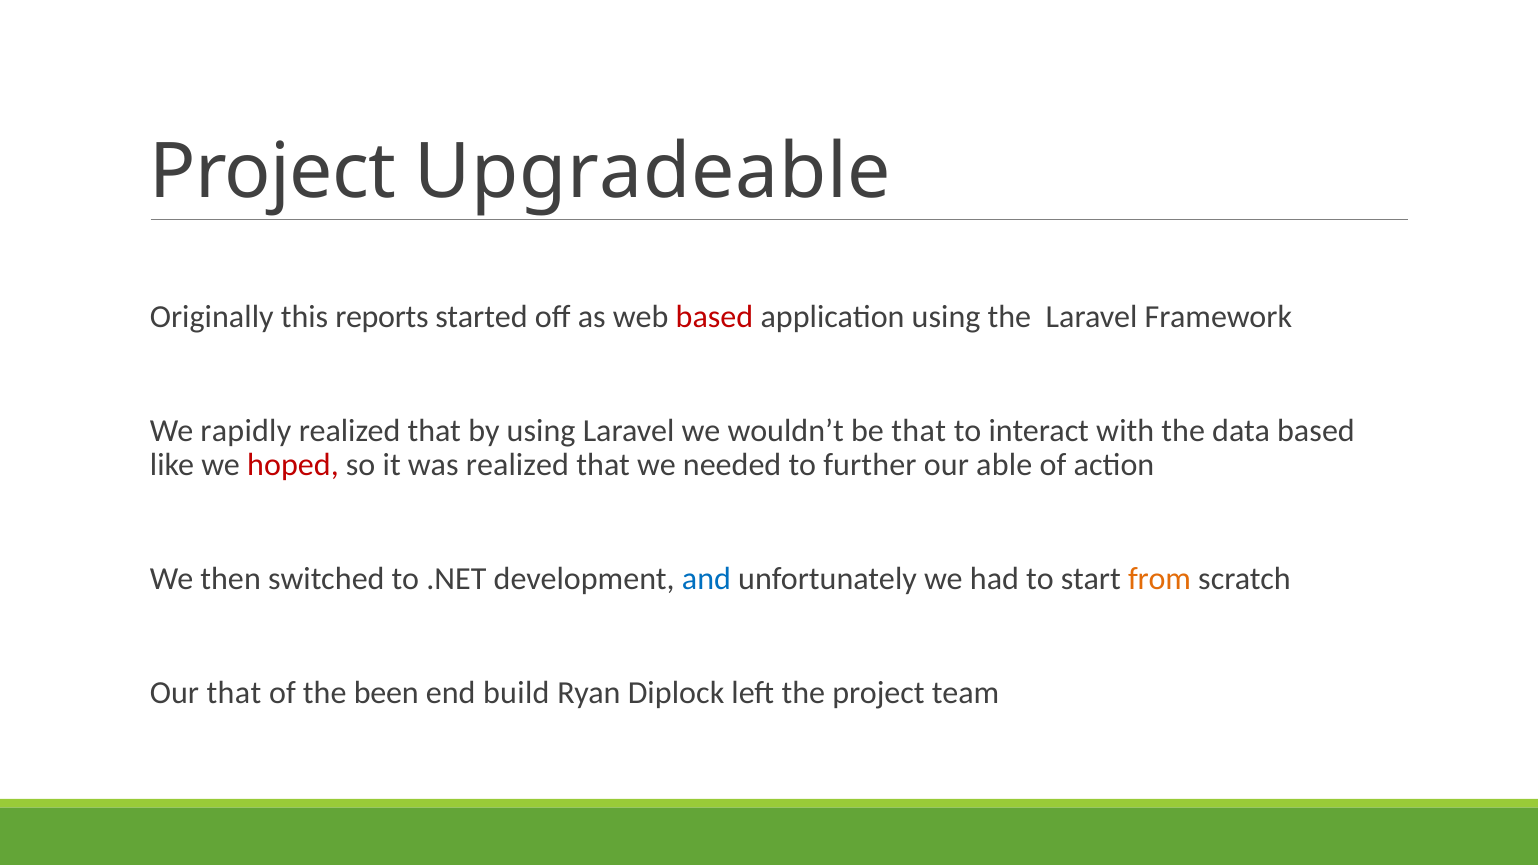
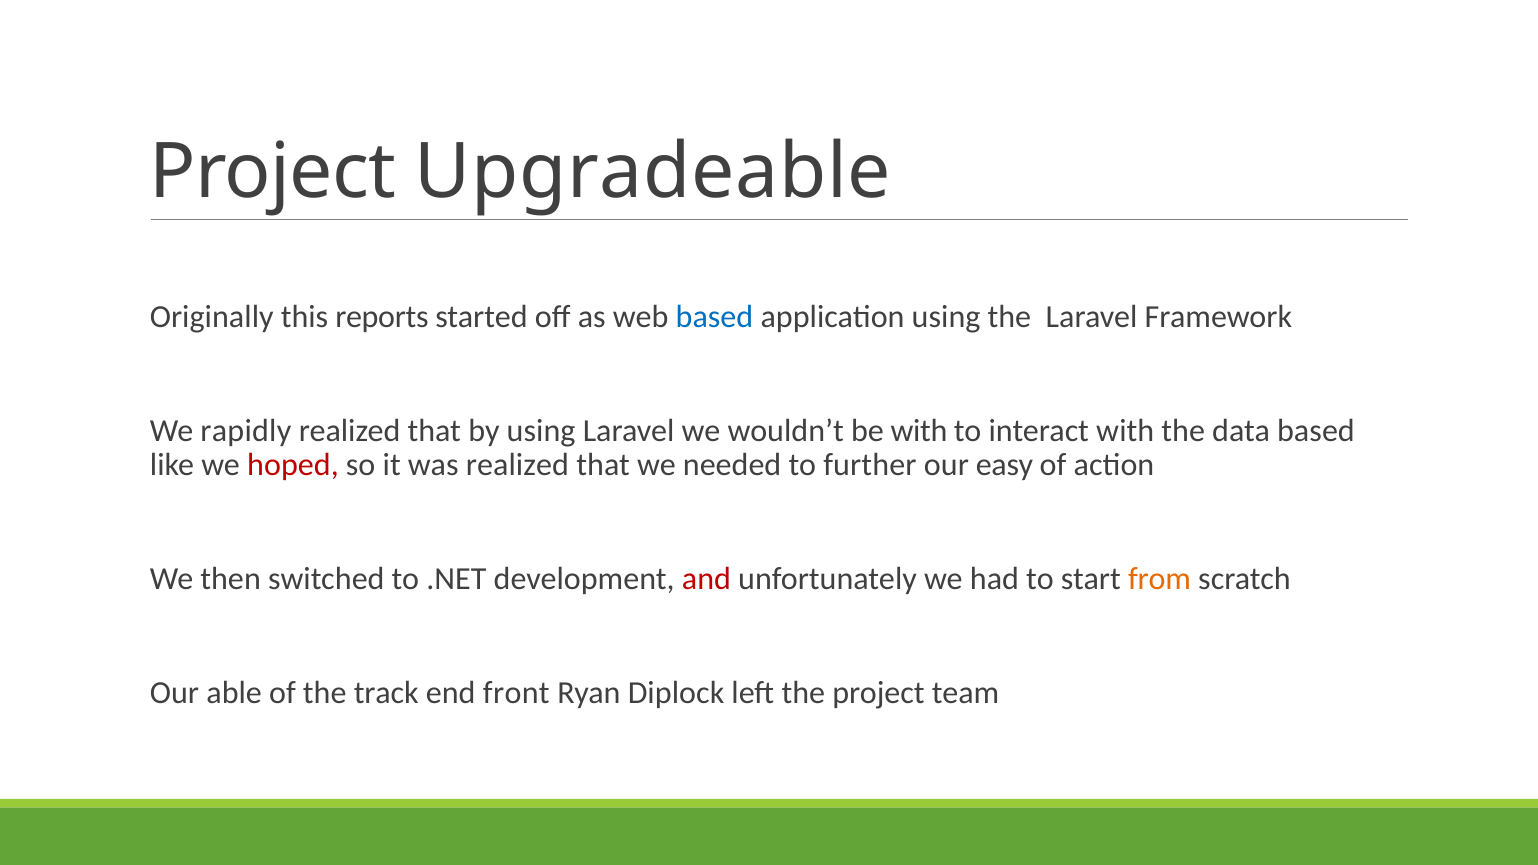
based colour: red -> blue (714, 317)
be that: that -> with (919, 431)
able: able -> easy (1005, 465)
and colour: blue -> red (706, 579)
Our that: that -> able (234, 693)
been: been -> track (386, 693)
build: build -> front (516, 693)
